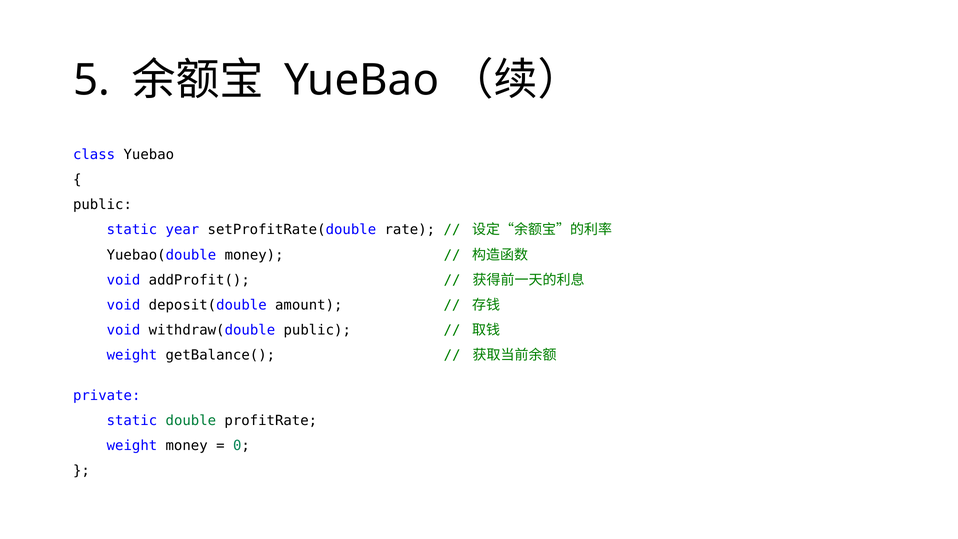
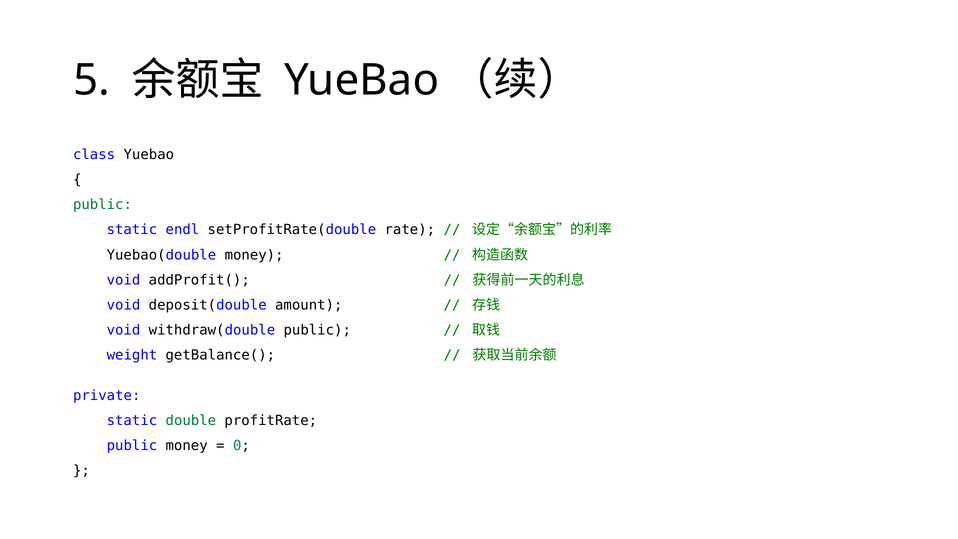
public colour: black -> green (102, 205)
year: year -> endl (182, 230)
weight: weight -> public (132, 446)
